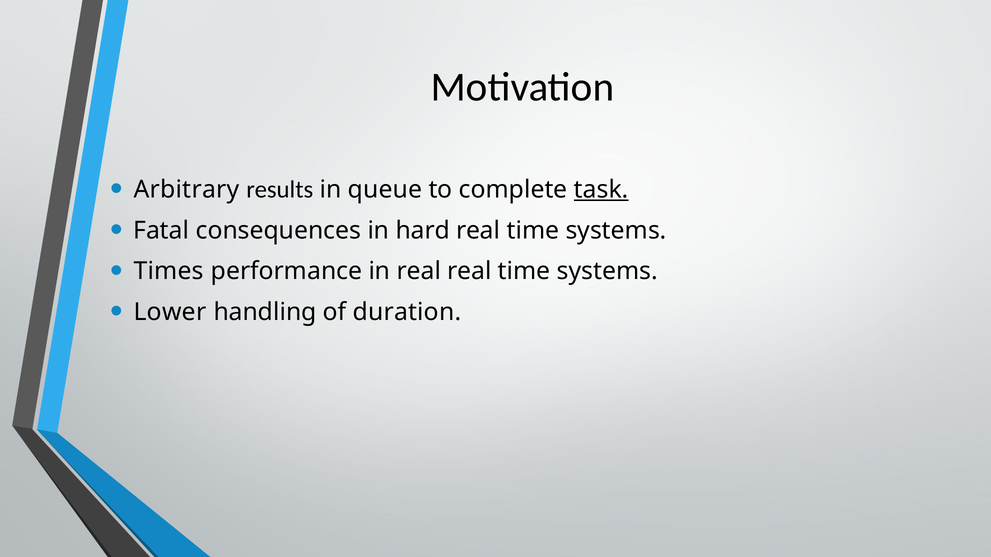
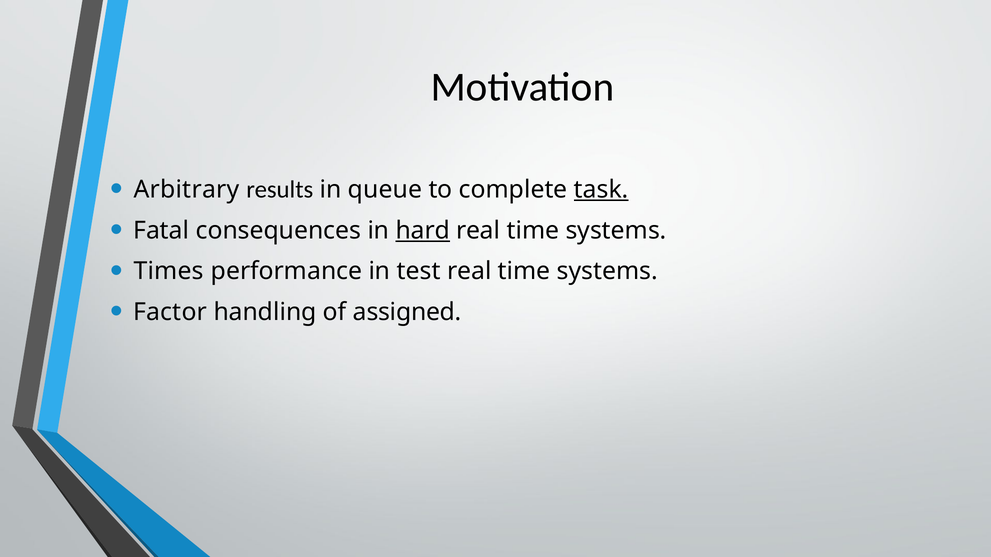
hard underline: none -> present (423, 231)
in real: real -> test (419, 272)
Lower: Lower -> Factor (170, 312)
duration: duration -> assigned (407, 312)
